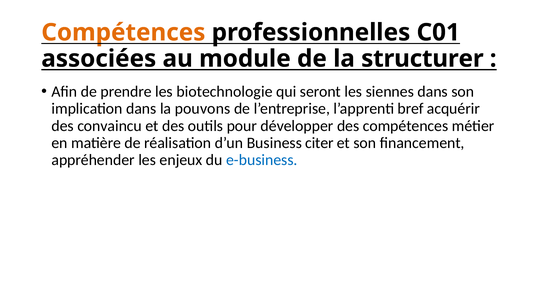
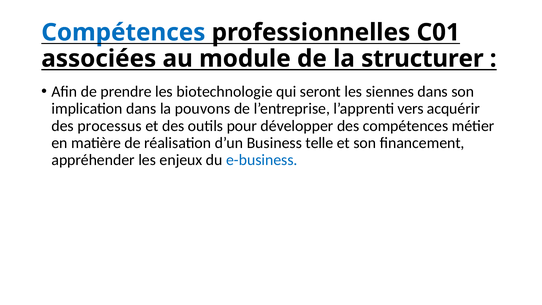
Compétences colour: orange -> blue (123, 32)
bref: bref -> vers (411, 109)
convaincu: convaincu -> processus (110, 126)
citer: citer -> telle (319, 143)
